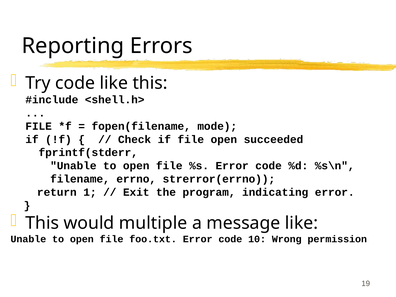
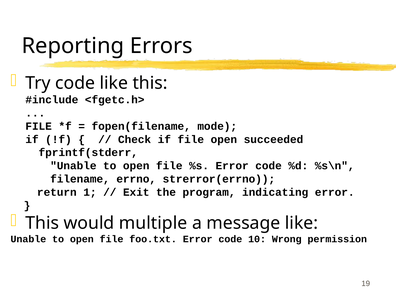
<shell.h>: <shell.h> -> <fgetc.h> (115, 100)
